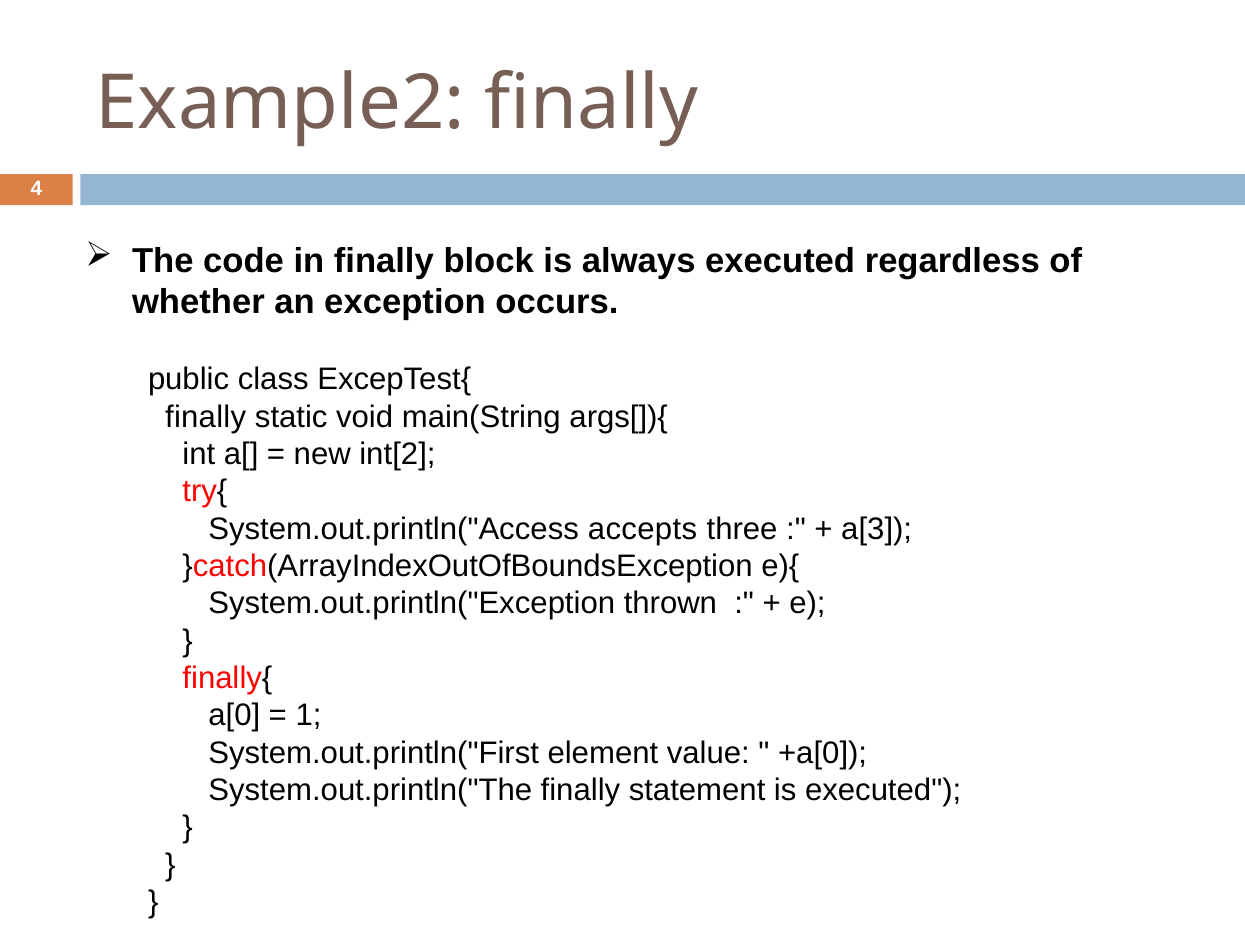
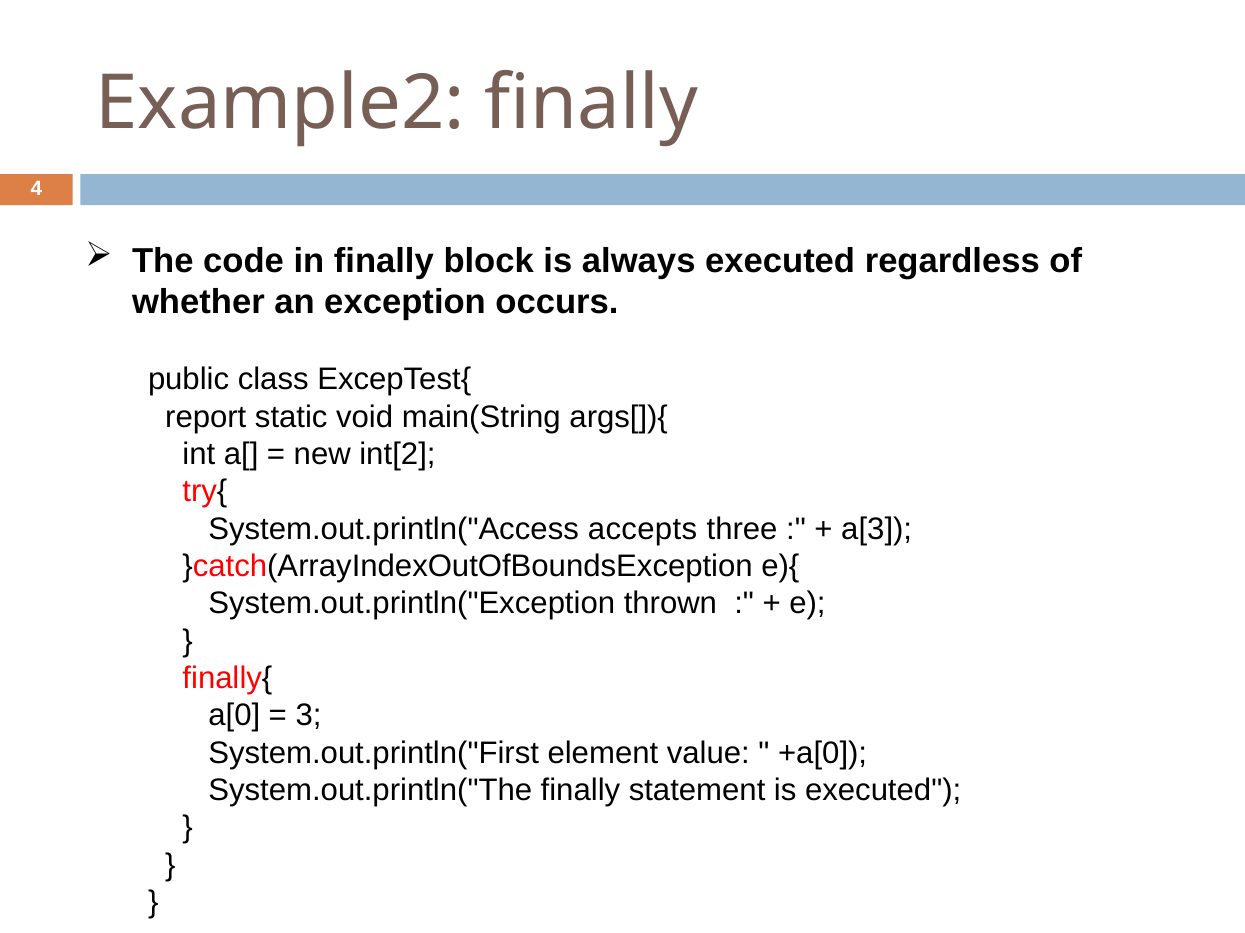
finally: finally -> report (206, 417)
1: 1 -> 3 (309, 716)
